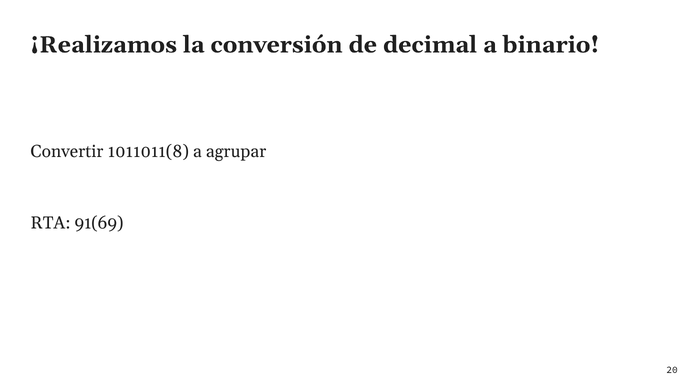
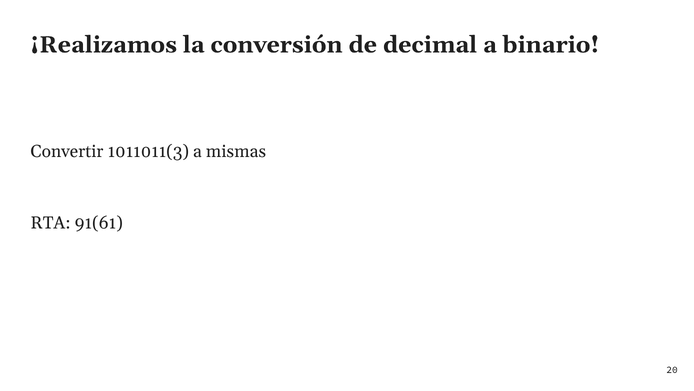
1011011(8: 1011011(8 -> 1011011(3 (148, 151)
agrupar: agrupar -> mismas (236, 151)
91(69: 91(69 -> 91(61 (99, 222)
